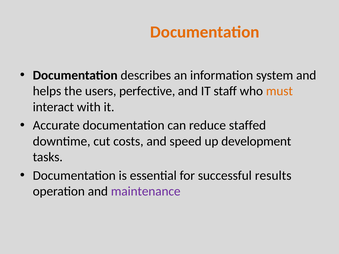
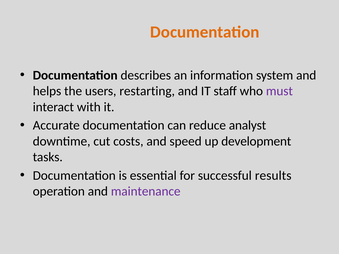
perfective: perfective -> restarting (147, 91)
must colour: orange -> purple (279, 91)
staffed: staffed -> analyst (248, 126)
